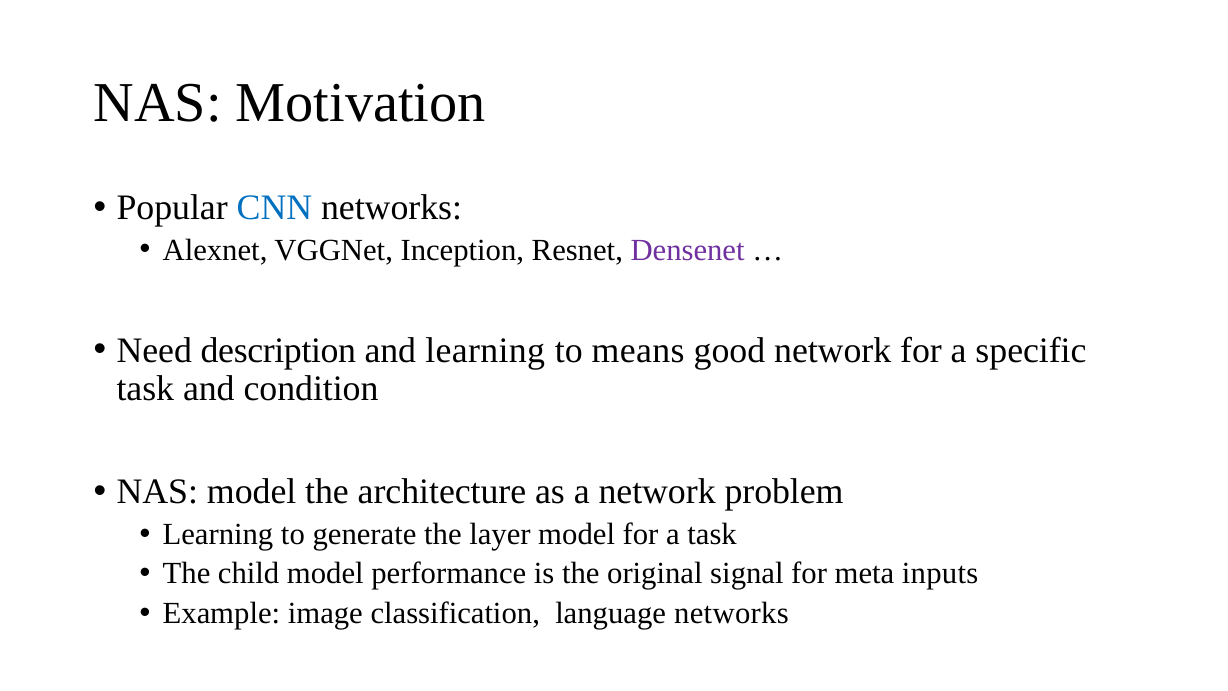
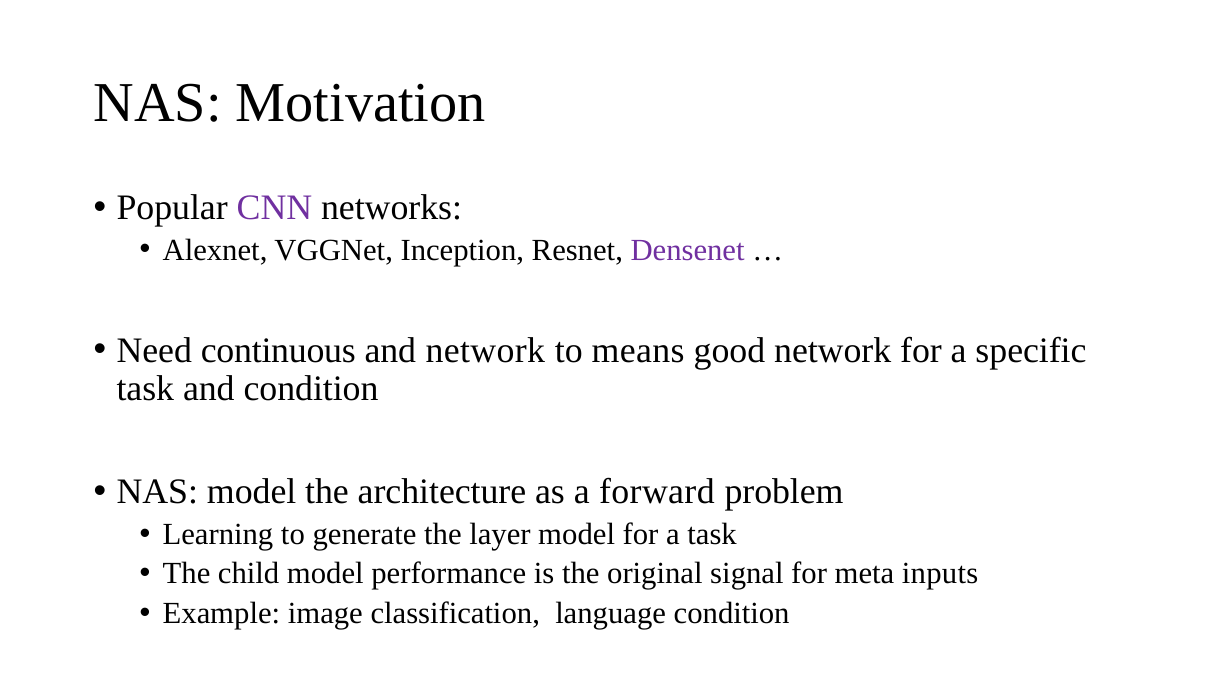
CNN colour: blue -> purple (274, 208)
description: description -> continuous (278, 350)
and learning: learning -> network (485, 350)
a network: network -> forward (657, 492)
language networks: networks -> condition (732, 613)
